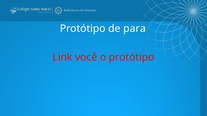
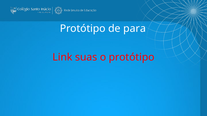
você: você -> suas (86, 57)
